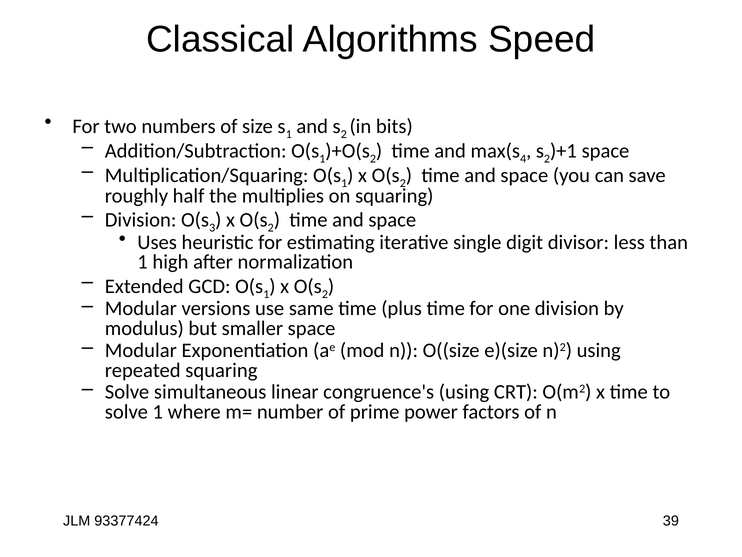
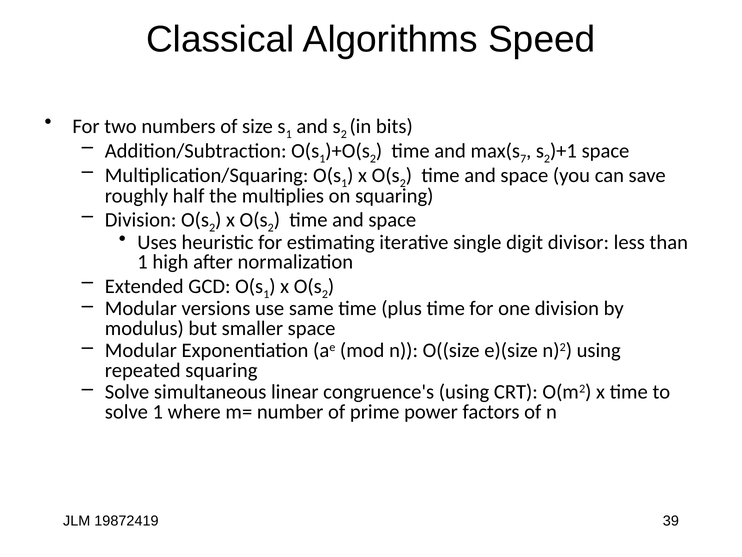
4: 4 -> 7 (523, 159)
3: 3 -> 2 (212, 228)
93377424: 93377424 -> 19872419 (126, 520)
